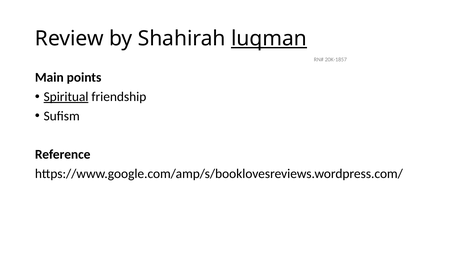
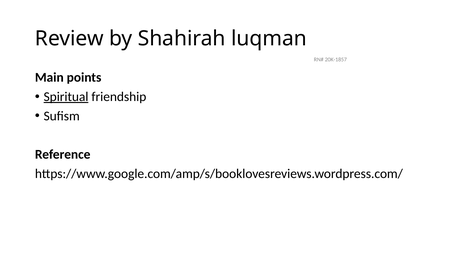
luqman underline: present -> none (269, 39)
